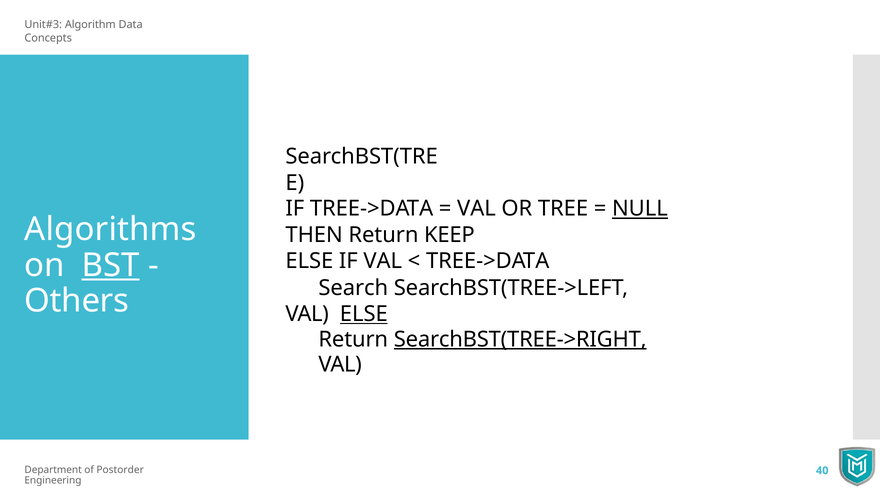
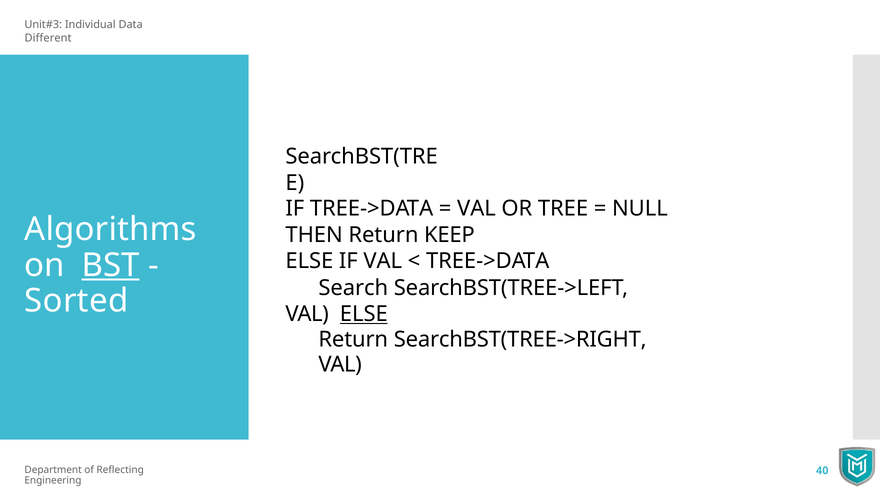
Algorithm: Algorithm -> Individual (90, 25)
Concepts: Concepts -> Different (48, 38)
NULL underline: present -> none (640, 209)
Others: Others -> Sorted (76, 301)
SearchBST(TREE->RIGHT underline: present -> none (520, 339)
Postorder: Postorder -> Reﬂecting (120, 470)
